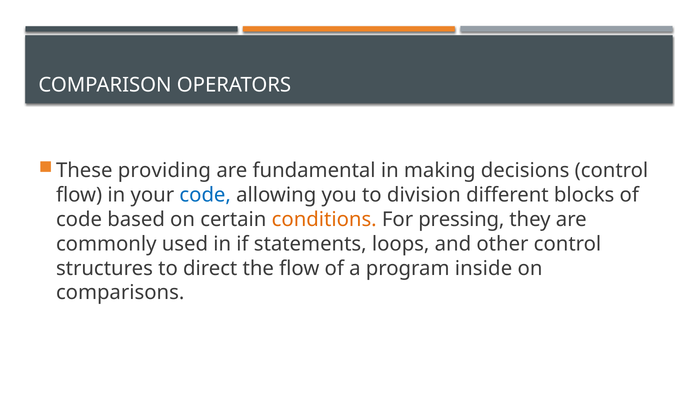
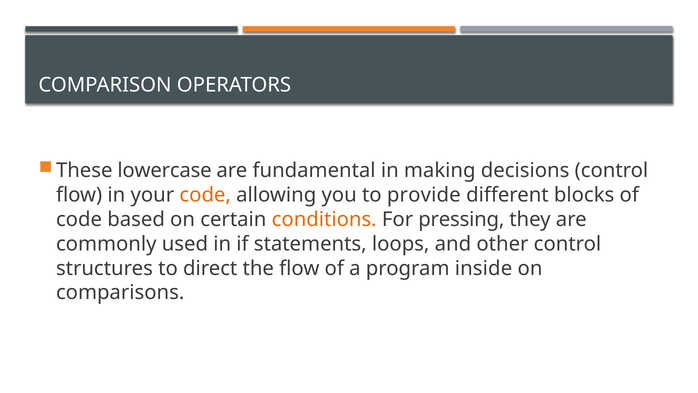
providing: providing -> lowercase (165, 171)
code colour: blue -> orange (205, 195)
division: division -> provide (424, 195)
